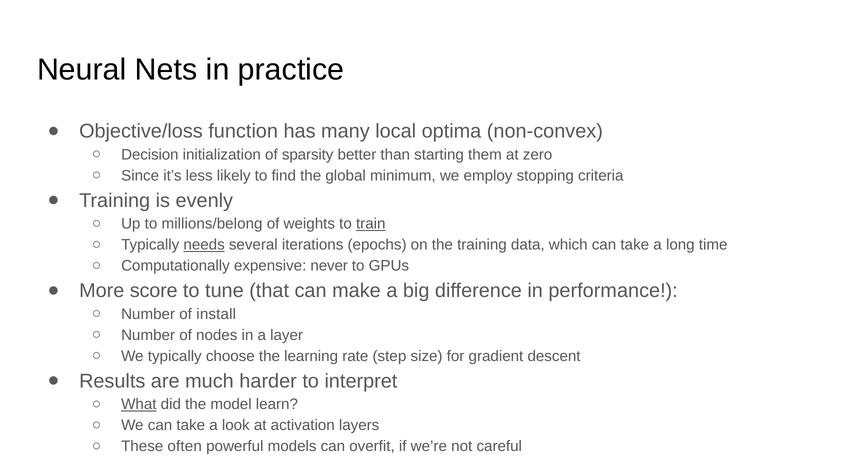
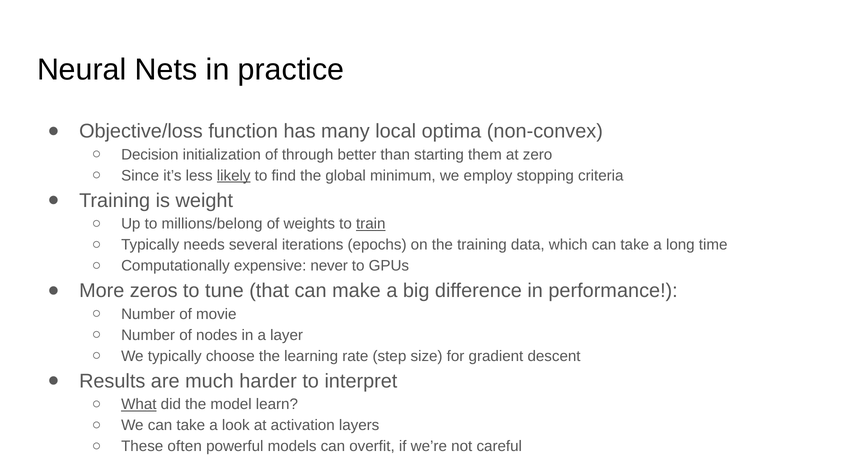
sparsity: sparsity -> through (308, 155)
likely underline: none -> present (234, 176)
evenly: evenly -> weight (204, 201)
needs underline: present -> none (204, 245)
score: score -> zeros (154, 291)
install: install -> movie (216, 314)
